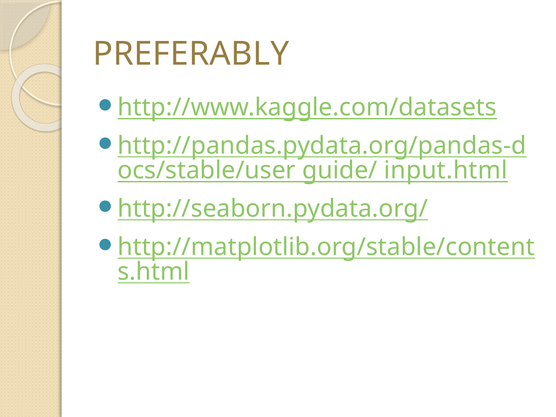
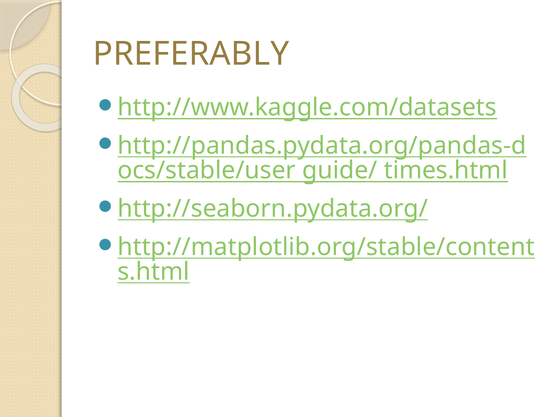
input.html: input.html -> times.html (446, 170)
